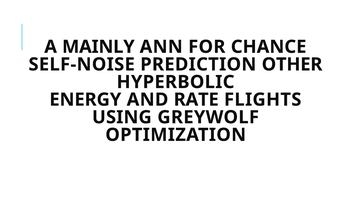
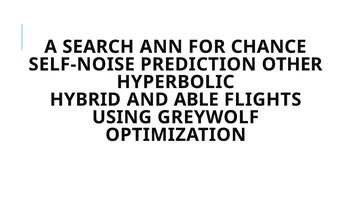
MAINLY: MAINLY -> SEARCH (98, 47)
ENERGY: ENERGY -> HYBRID (85, 99)
RATE: RATE -> ABLE (196, 99)
